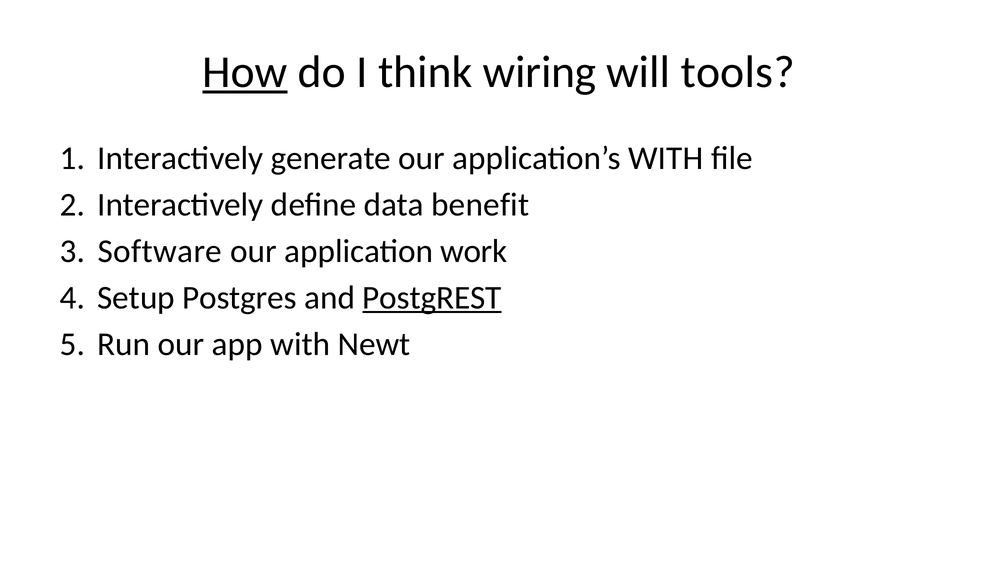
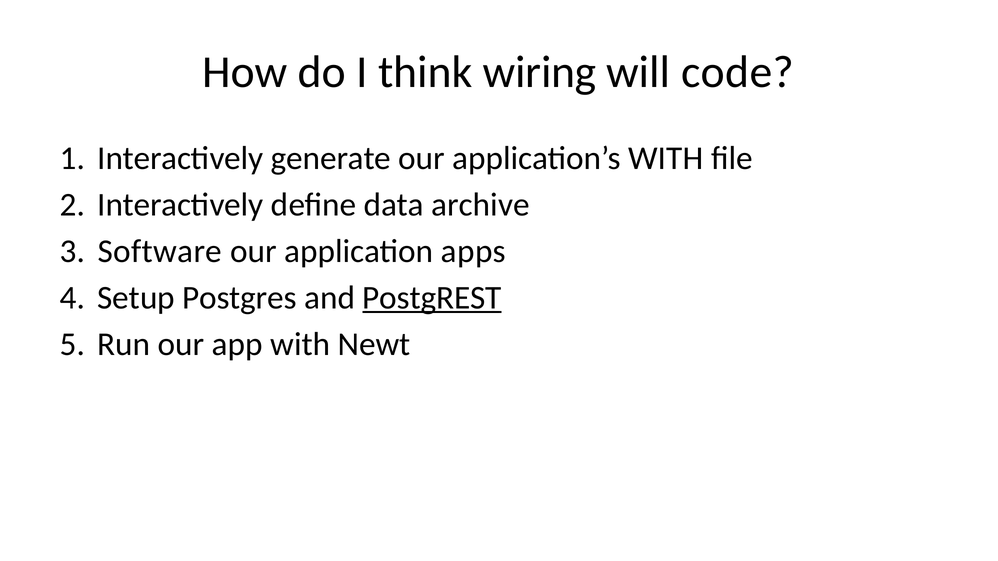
How underline: present -> none (245, 72)
tools: tools -> code (738, 72)
benefit: benefit -> archive (480, 205)
work: work -> apps (473, 251)
